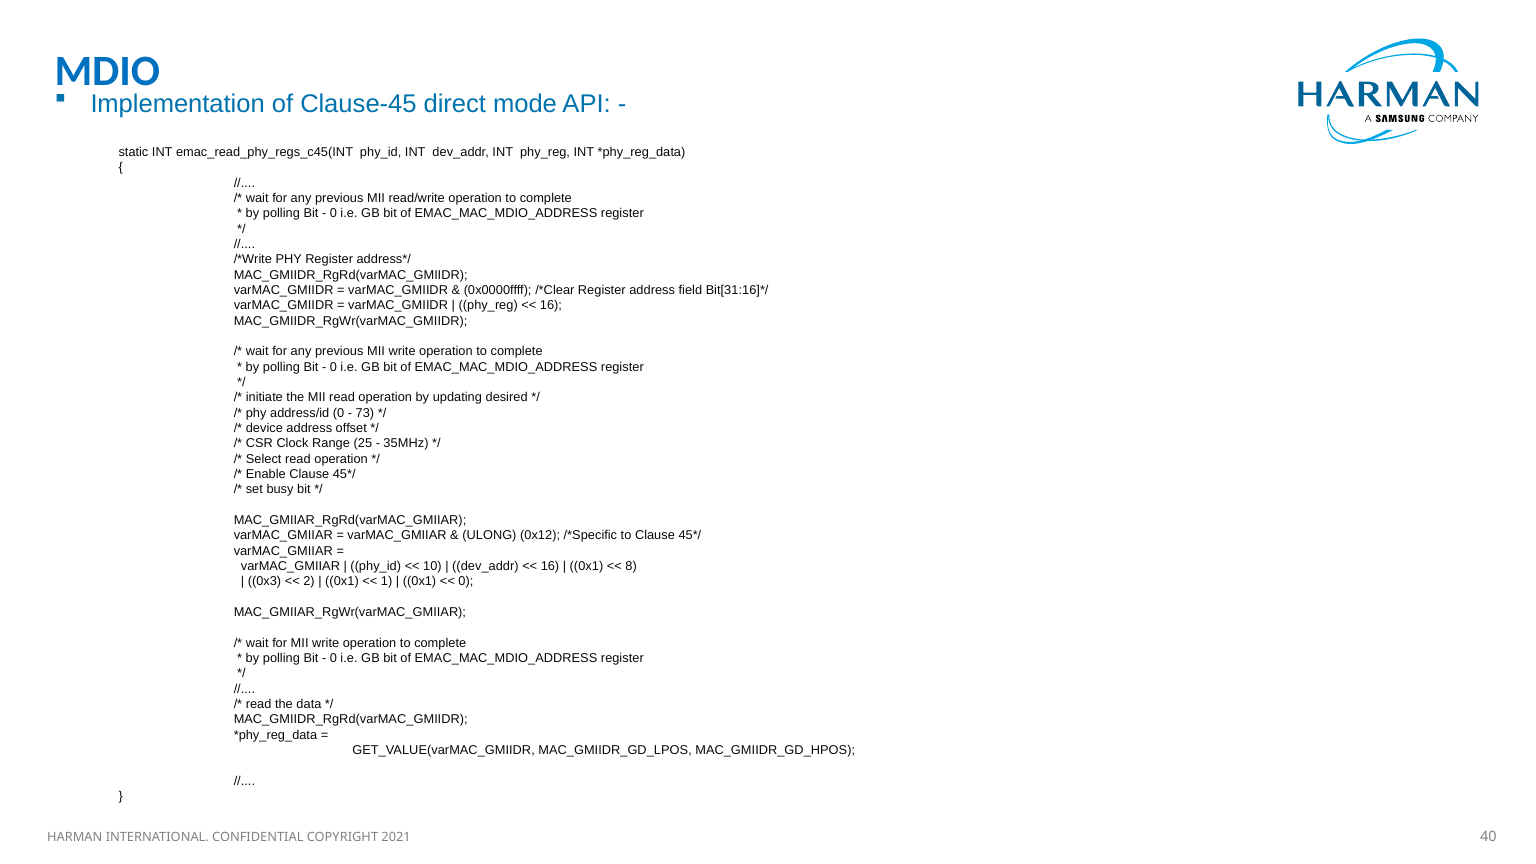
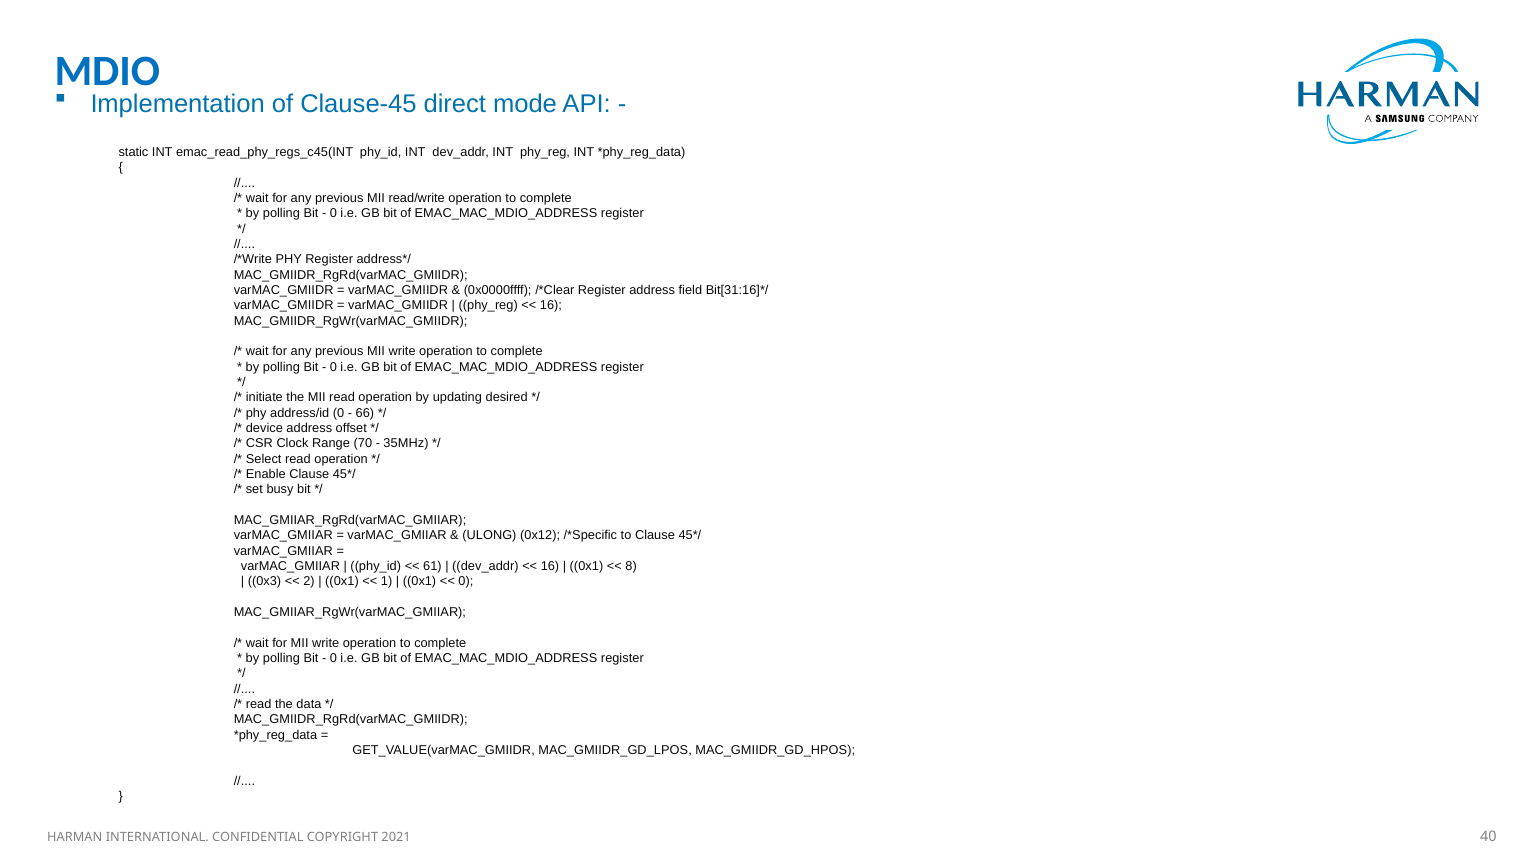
73: 73 -> 66 (365, 413)
25: 25 -> 70 (363, 444)
10: 10 -> 61 (432, 566)
